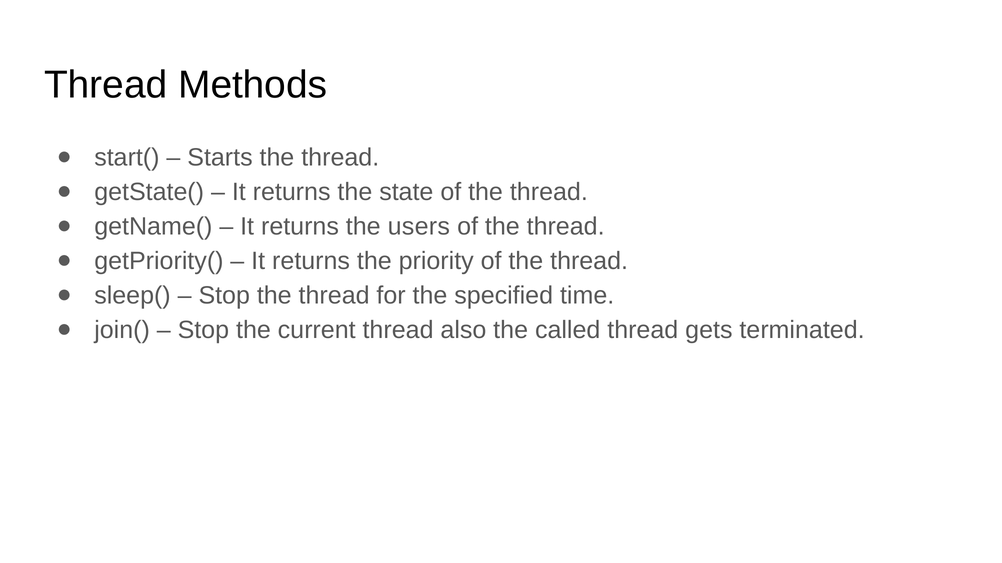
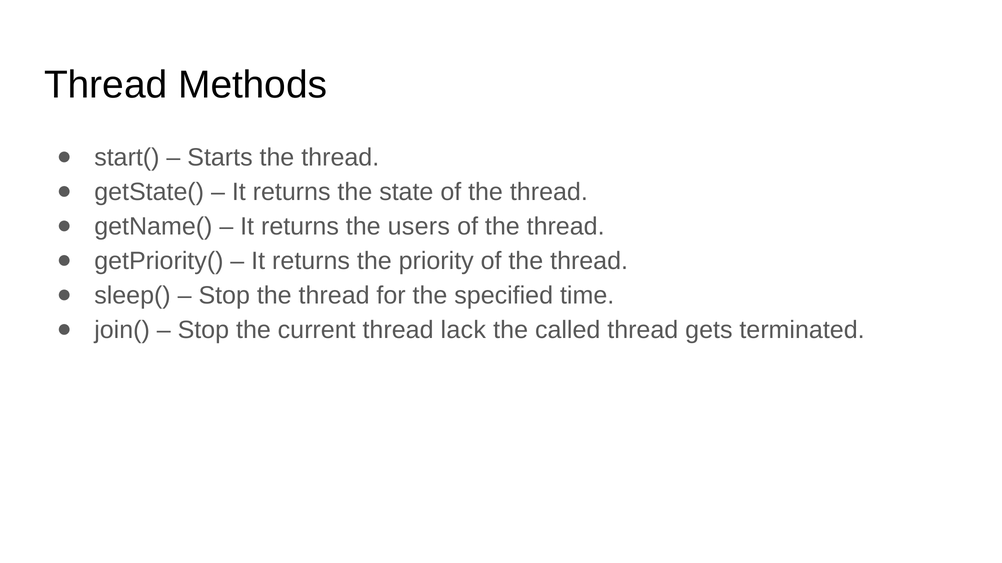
also: also -> lack (463, 330)
